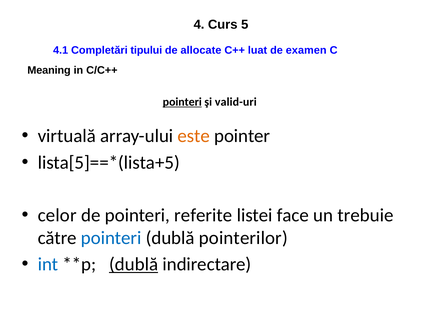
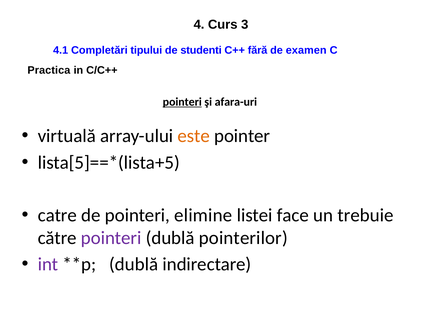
5: 5 -> 3 (245, 25)
allocate: allocate -> studenti (201, 50)
luat: luat -> fără (258, 50)
Meaning: Meaning -> Practica (49, 70)
valid-uri: valid-uri -> afara-uri (236, 102)
celor: celor -> catre (57, 216)
referite: referite -> elimine (203, 216)
pointeri colour: blue -> purple (111, 239)
int colour: blue -> purple (48, 265)
dublă underline: present -> none (134, 265)
